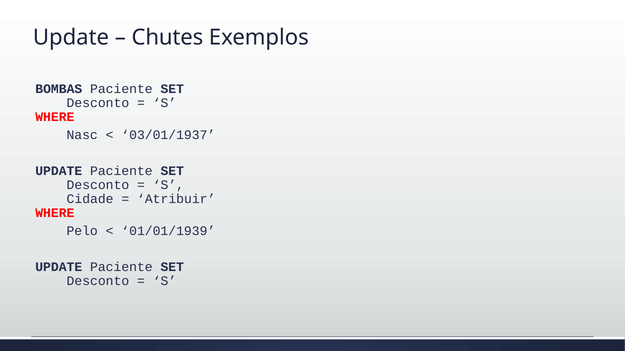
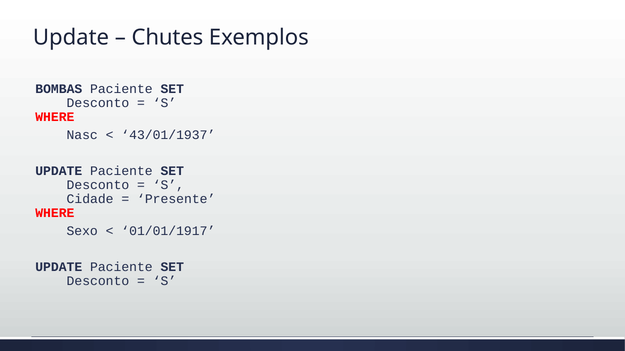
03/01/1937: 03/01/1937 -> 43/01/1937 (168, 135)
Atribuir: Atribuir -> Presente (176, 199)
Pelo: Pelo -> Sexo (82, 231)
01/01/1939: 01/01/1939 -> 01/01/1917 (168, 231)
